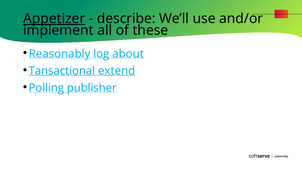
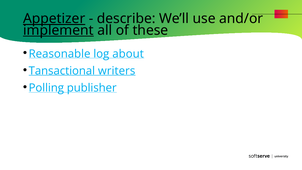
implement underline: none -> present (58, 30)
Reasonably: Reasonably -> Reasonable (60, 54)
extend: extend -> writers (117, 71)
